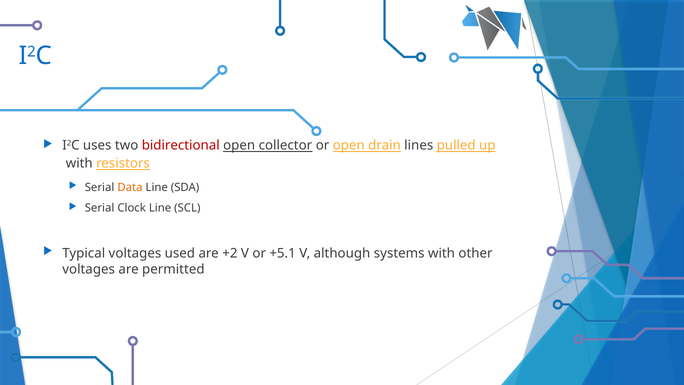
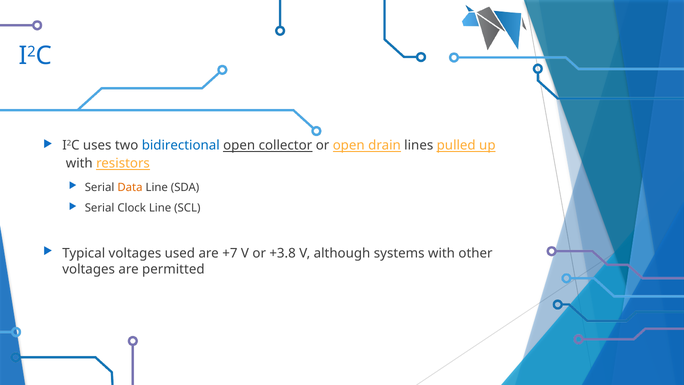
bidirectional colour: red -> blue (181, 145)
+2: +2 -> +7 (230, 253)
+5.1: +5.1 -> +3.8 (283, 253)
